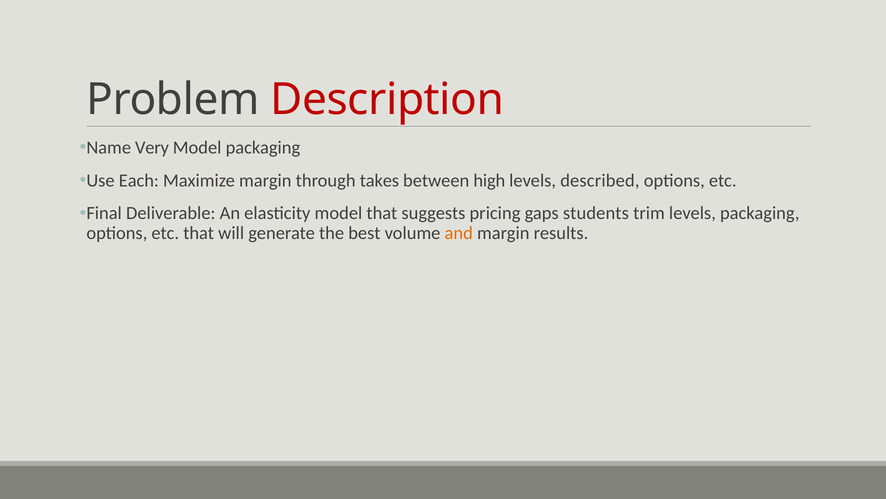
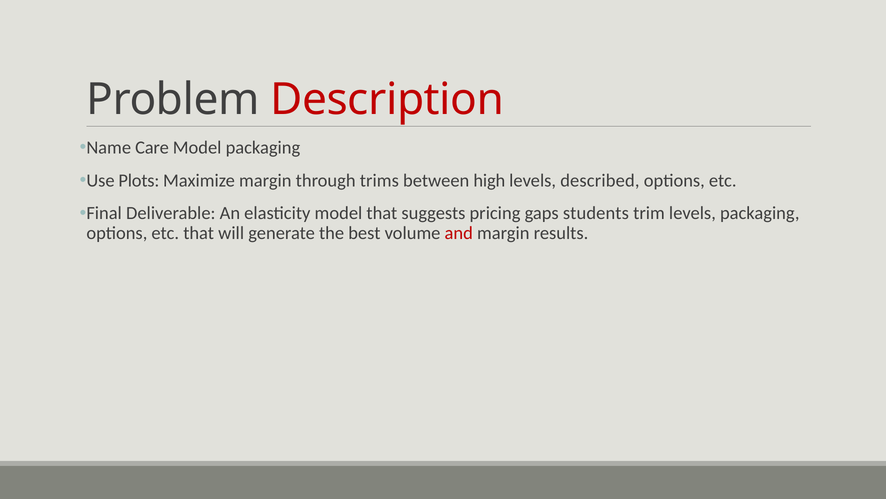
Very: Very -> Care (152, 147)
Each: Each -> Plots (139, 180)
takes: takes -> trims (379, 180)
and colour: orange -> red (459, 233)
